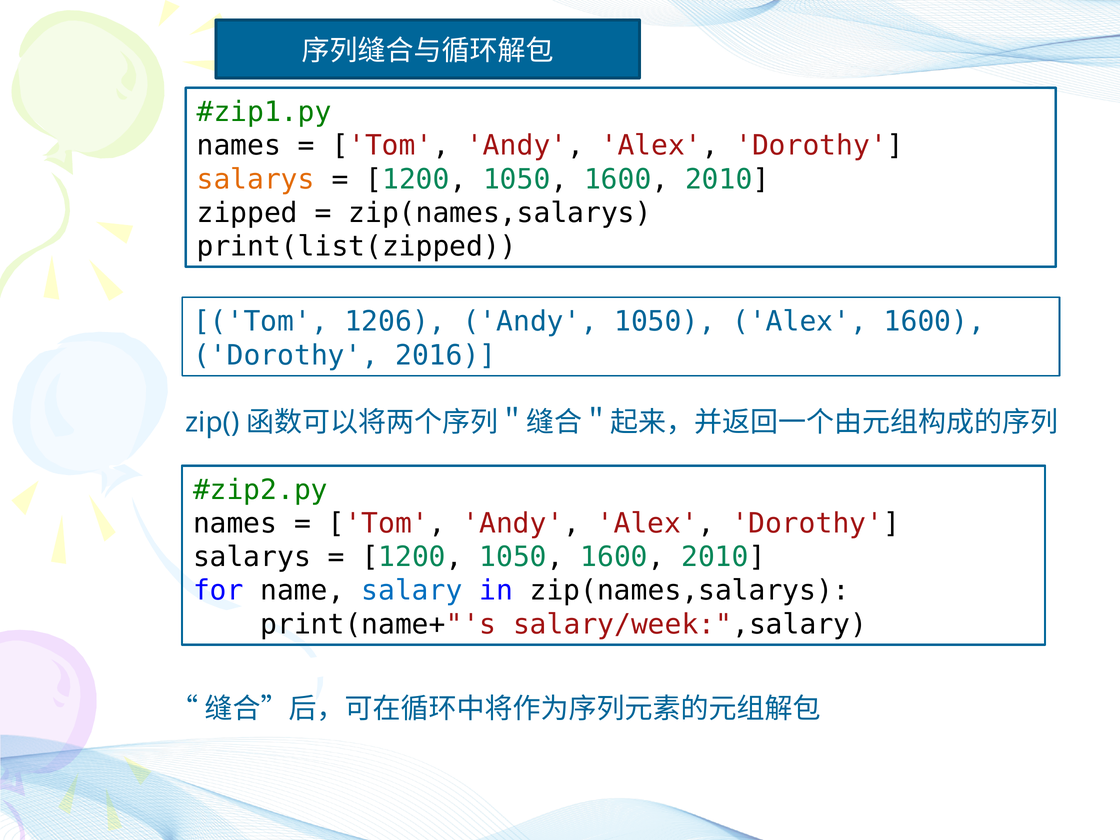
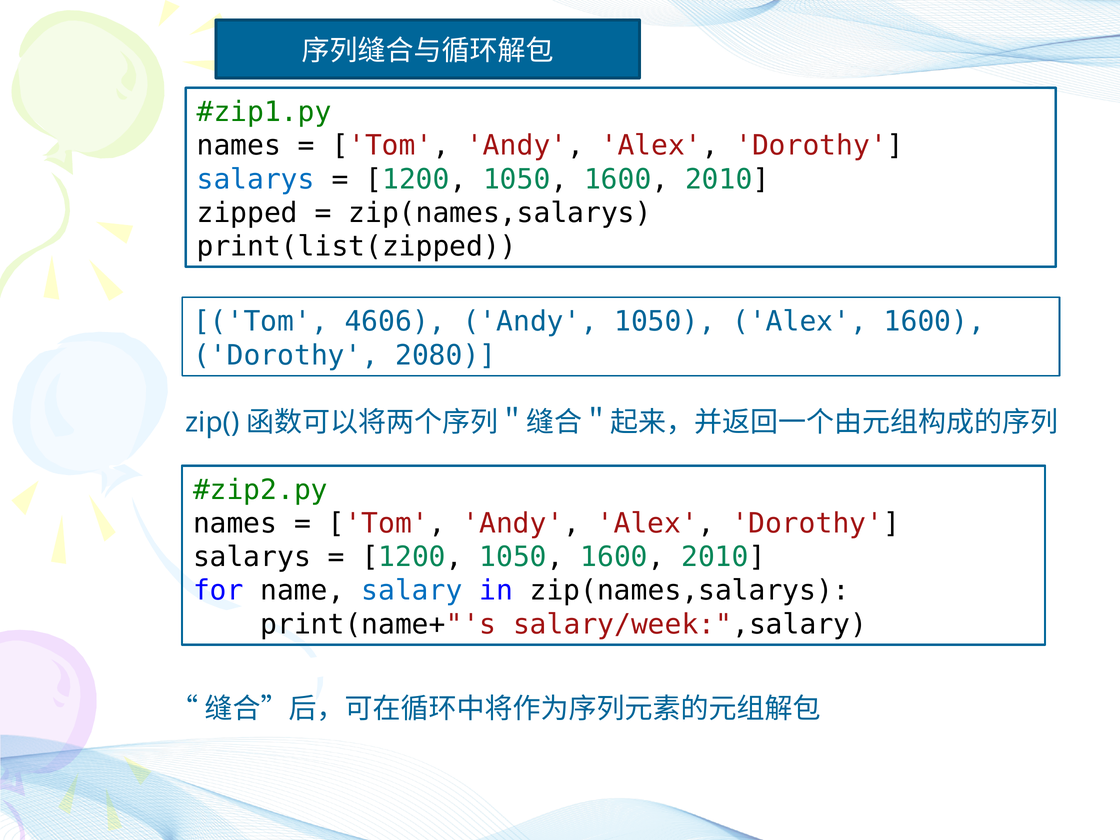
salarys colour: orange -> blue (256, 179)
1206: 1206 -> 4606 (395, 322)
2016: 2016 -> 2080 (446, 355)
